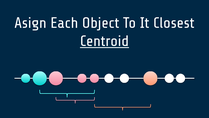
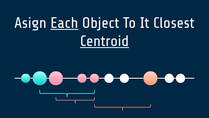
Each underline: none -> present (64, 23)
